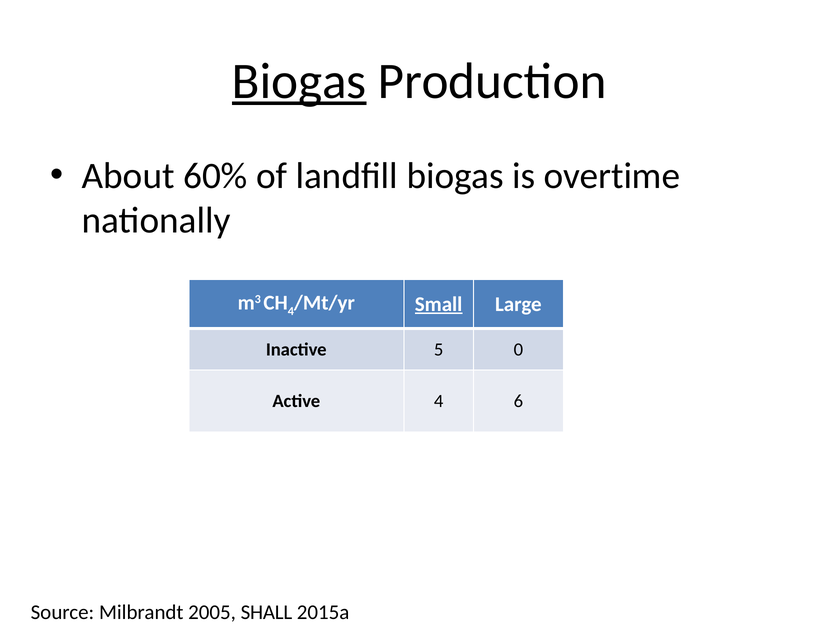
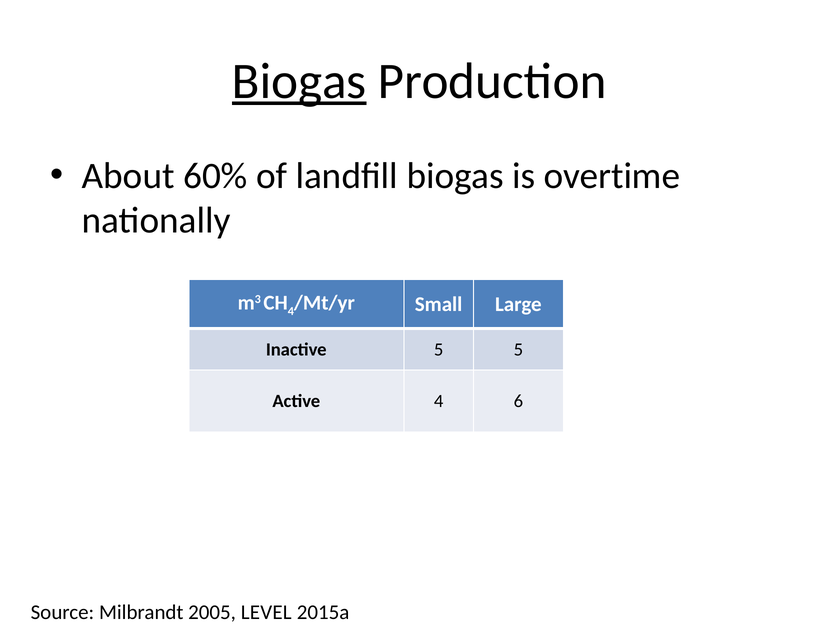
Small underline: present -> none (439, 304)
5 0: 0 -> 5 (518, 350)
SHALL: SHALL -> LEVEL (266, 612)
